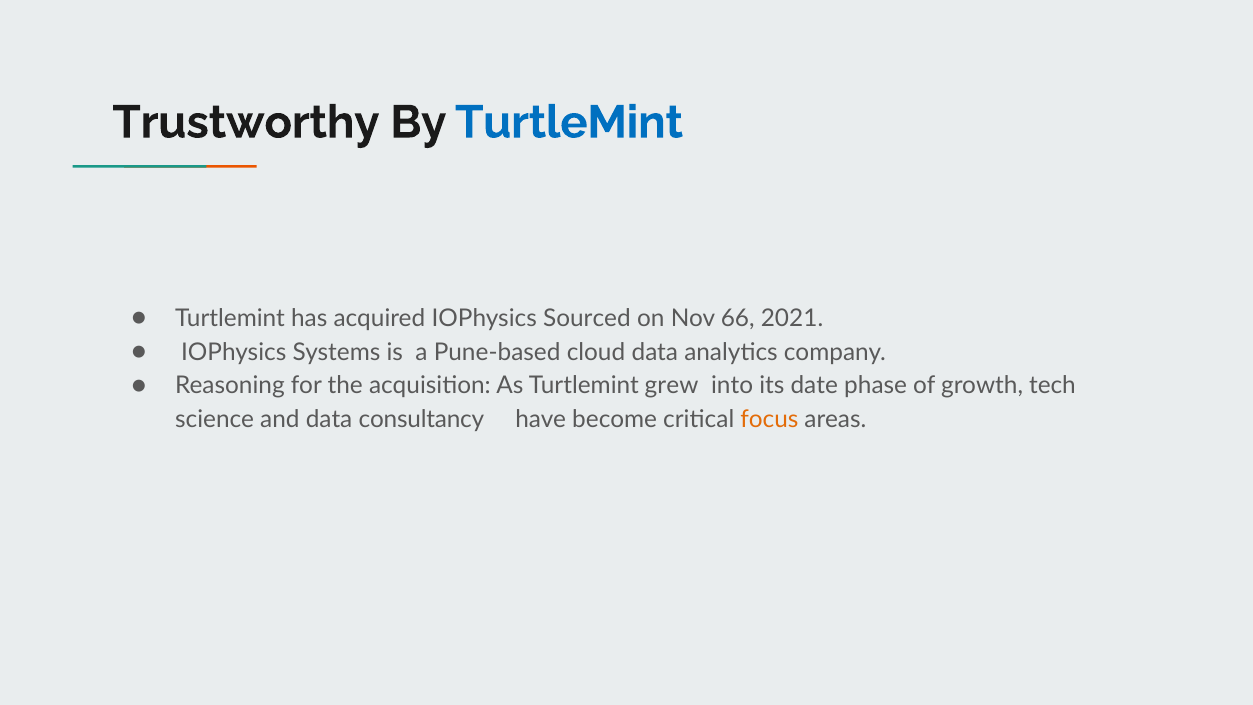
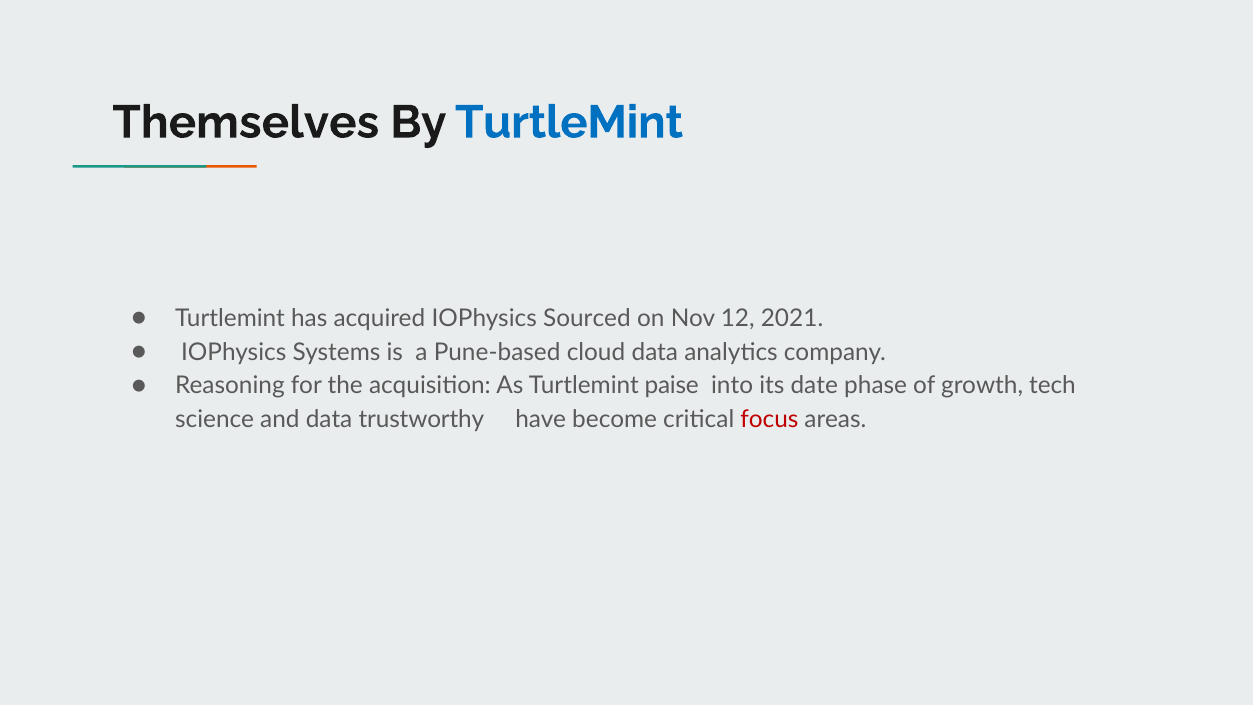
Trustworthy: Trustworthy -> Themselves (246, 122)
66: 66 -> 12 (738, 318)
grew: grew -> paise (672, 386)
consultancy: consultancy -> trustworthy (421, 419)
focus colour: orange -> red (769, 419)
